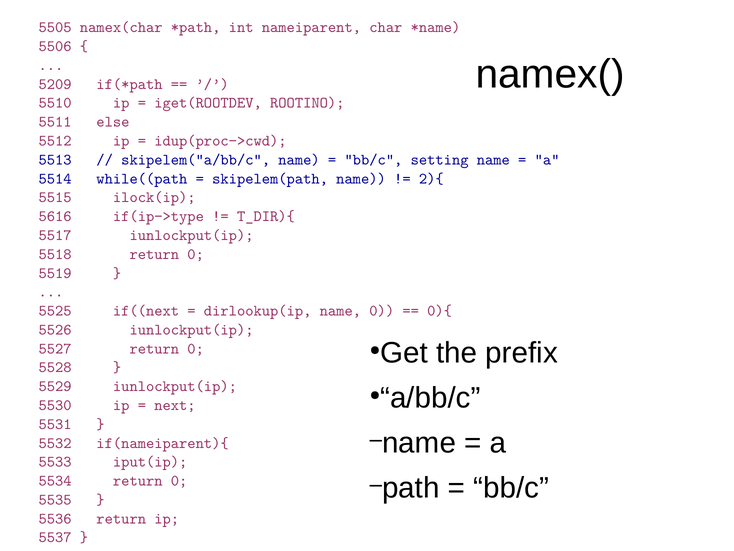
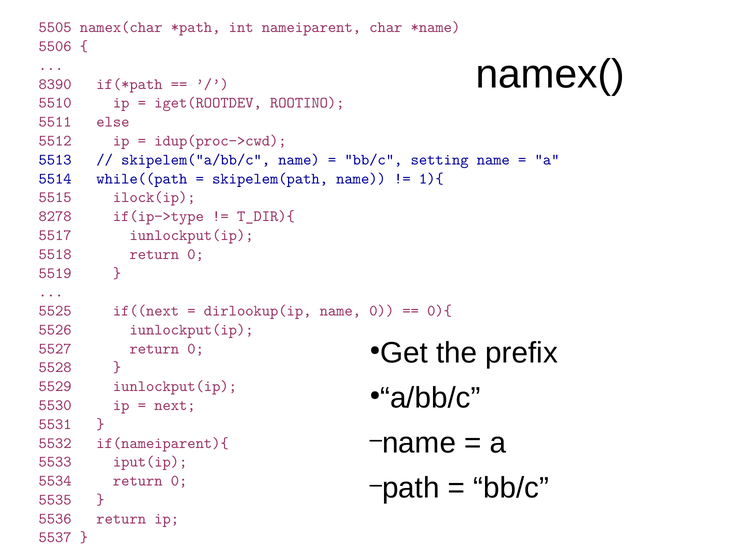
5209: 5209 -> 8390 (55, 84)
2){: 2){ -> 1){ (431, 178)
5616: 5616 -> 8278 (55, 216)
